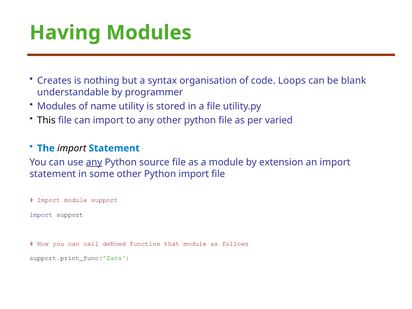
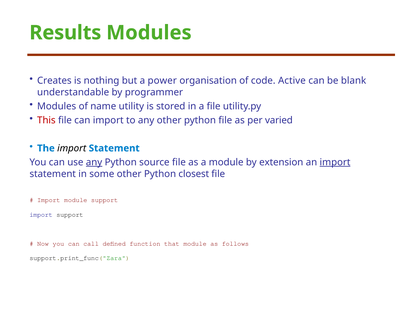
Having: Having -> Results (65, 33)
syntax: syntax -> power (162, 81)
Loops: Loops -> Active (292, 81)
This colour: black -> red (46, 120)
import underline: none -> present (335, 162)
Python import: import -> closest (194, 174)
